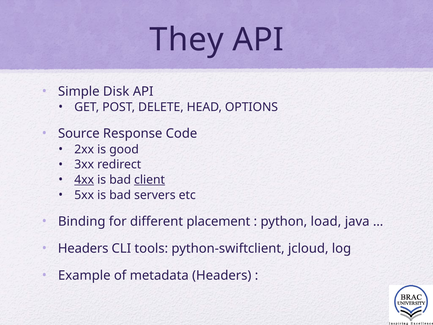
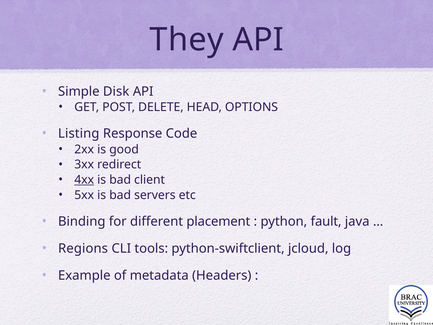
Source: Source -> Listing (79, 134)
client underline: present -> none (150, 180)
load: load -> fault (326, 221)
Headers: Headers -> Regions (83, 248)
